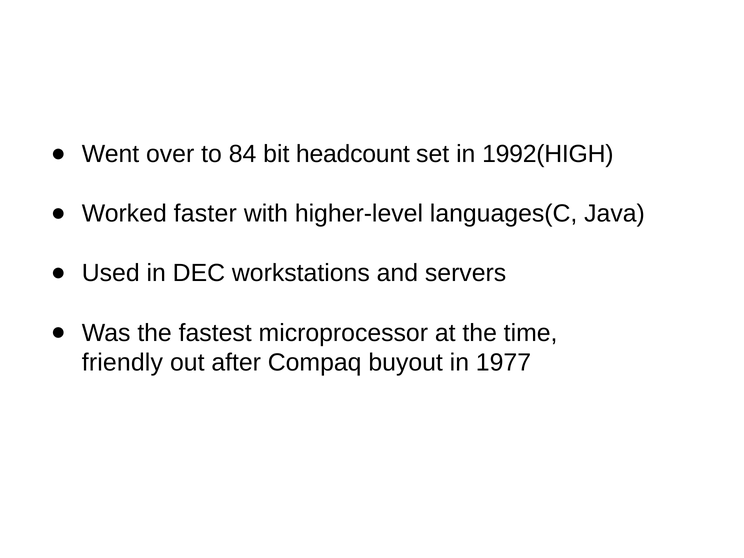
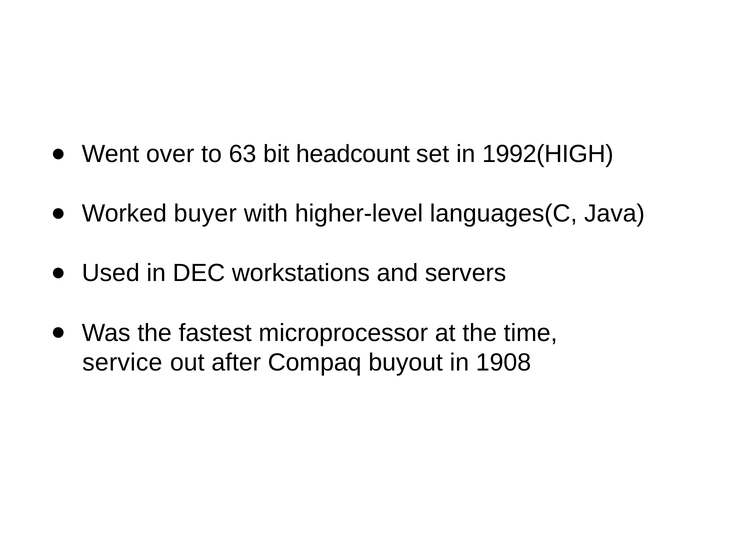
84: 84 -> 63 (243, 154)
faster: faster -> buyer (205, 214)
friendly: friendly -> service (122, 363)
1977: 1977 -> 1908 (503, 363)
